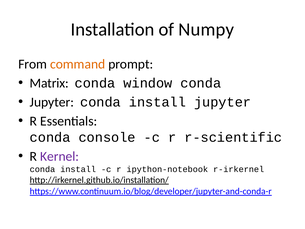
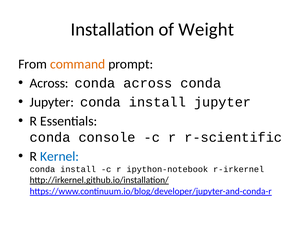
Numpy: Numpy -> Weight (206, 30)
Matrix: Matrix -> Across (49, 83)
conda window: window -> across (148, 83)
Kernel colour: purple -> blue (60, 156)
